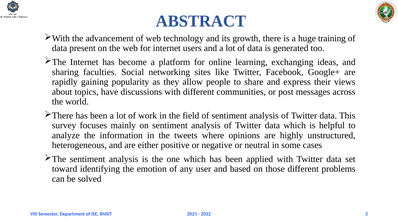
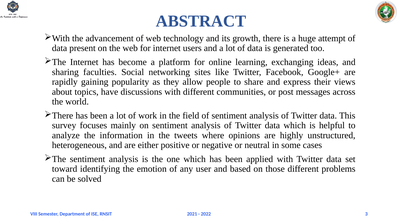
training: training -> attempt (332, 38)
